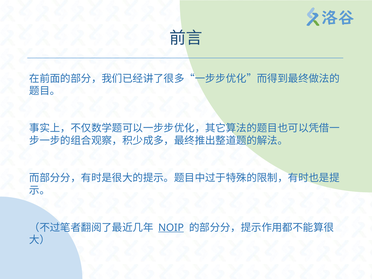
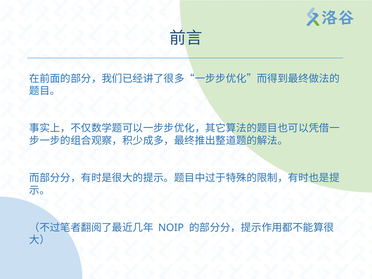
NOIP underline: present -> none (171, 228)
